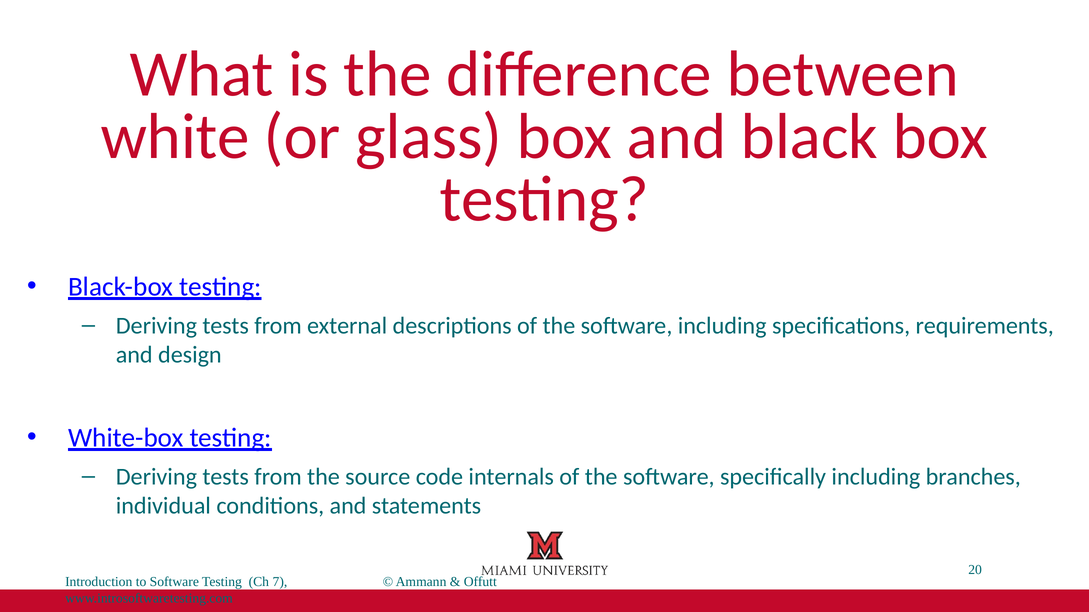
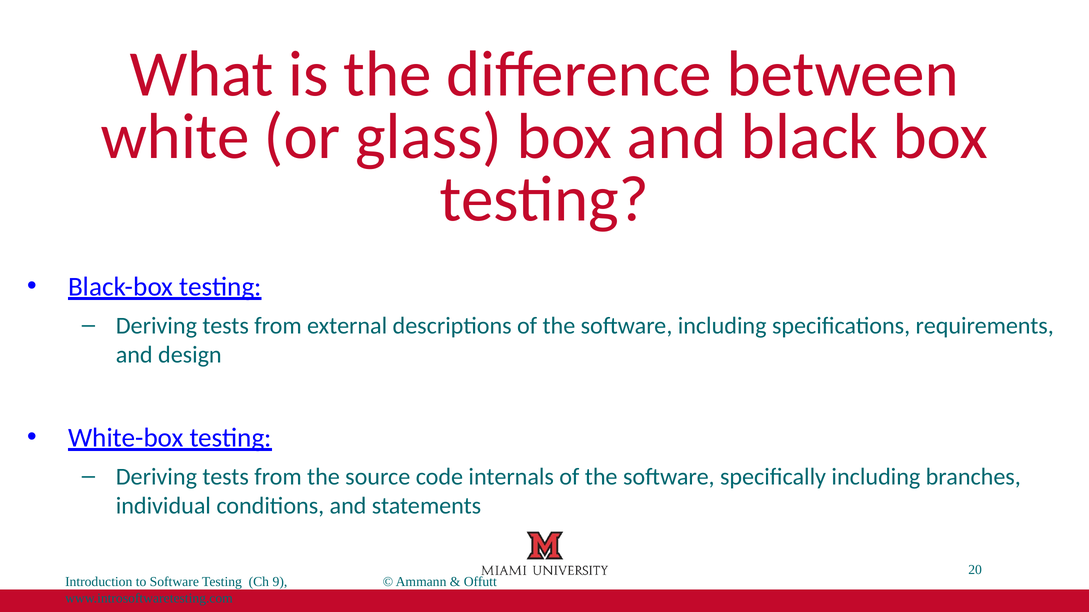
7: 7 -> 9 (280, 582)
